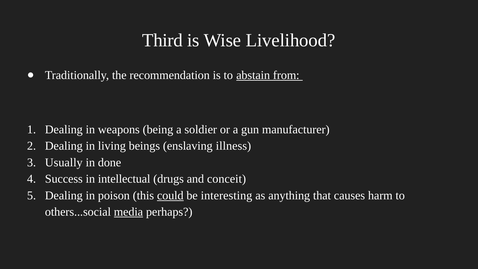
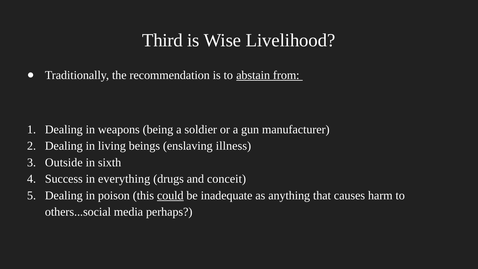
Usually: Usually -> Outside (64, 162)
done: done -> sixth (110, 162)
intellectual: intellectual -> everything (124, 179)
interesting: interesting -> inadequate (227, 195)
media underline: present -> none (128, 212)
